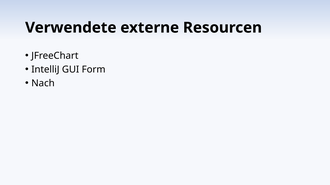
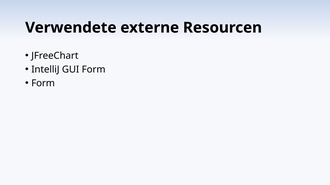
Nach: Nach -> Form (43, 83)
